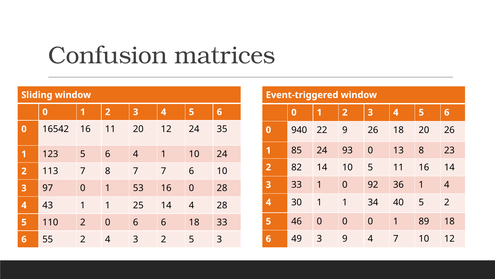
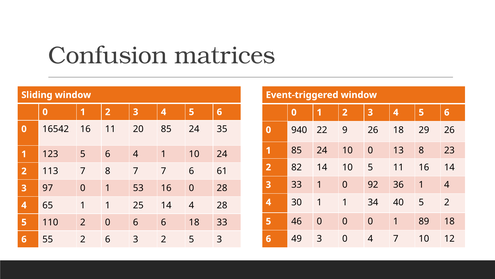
20 12: 12 -> 85 (166, 129)
18 20: 20 -> 29 (424, 130)
24 93: 93 -> 10 (348, 150)
6 10: 10 -> 61 (222, 171)
43: 43 -> 65 (48, 205)
3 9: 9 -> 0 (345, 238)
2 4: 4 -> 6 (108, 239)
